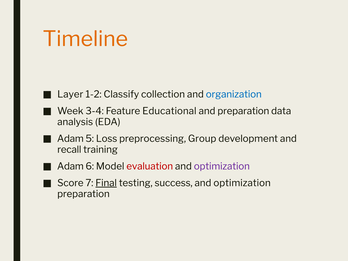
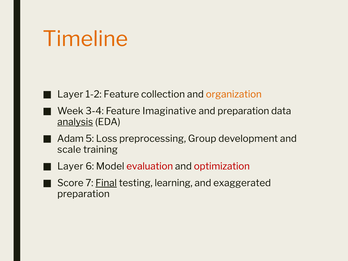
1-2 Classify: Classify -> Feature (121, 94)
organization colour: blue -> orange (234, 94)
Educational: Educational -> Imaginative (169, 111)
analysis underline: none -> present (75, 122)
recall: recall -> scale (69, 150)
Adam: Adam -> Layer (70, 166)
optimization colour: purple -> red (222, 166)
success: success -> learning (174, 183)
optimization: optimization -> exaggerated (242, 183)
